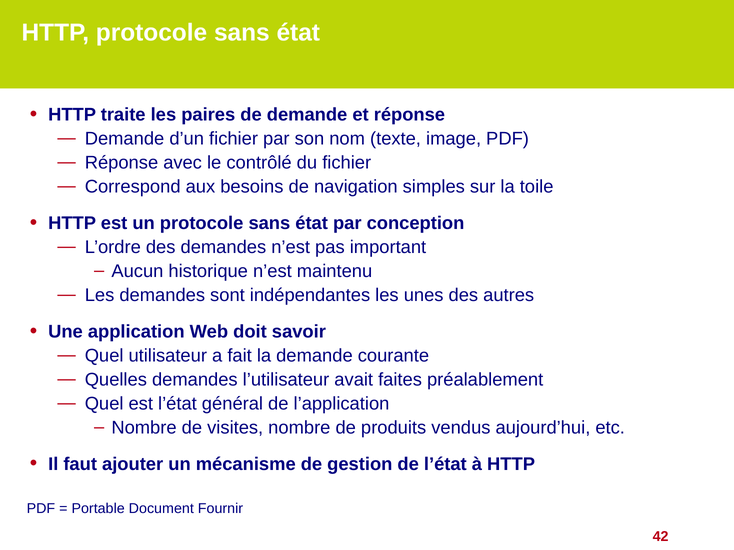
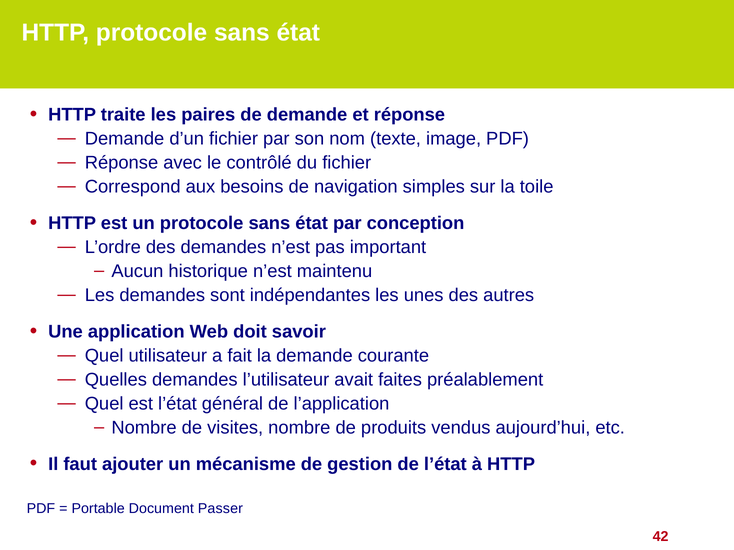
Fournir: Fournir -> Passer (220, 509)
